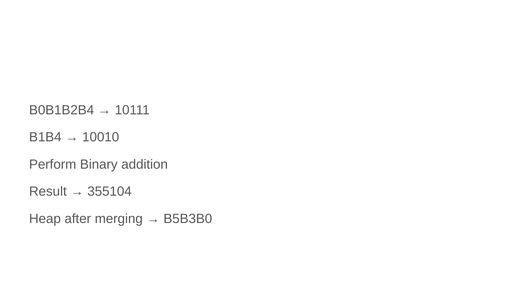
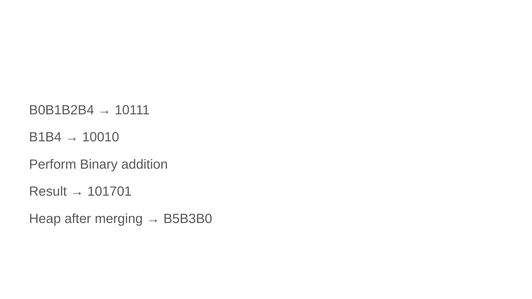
355104: 355104 -> 101701 (110, 192)
